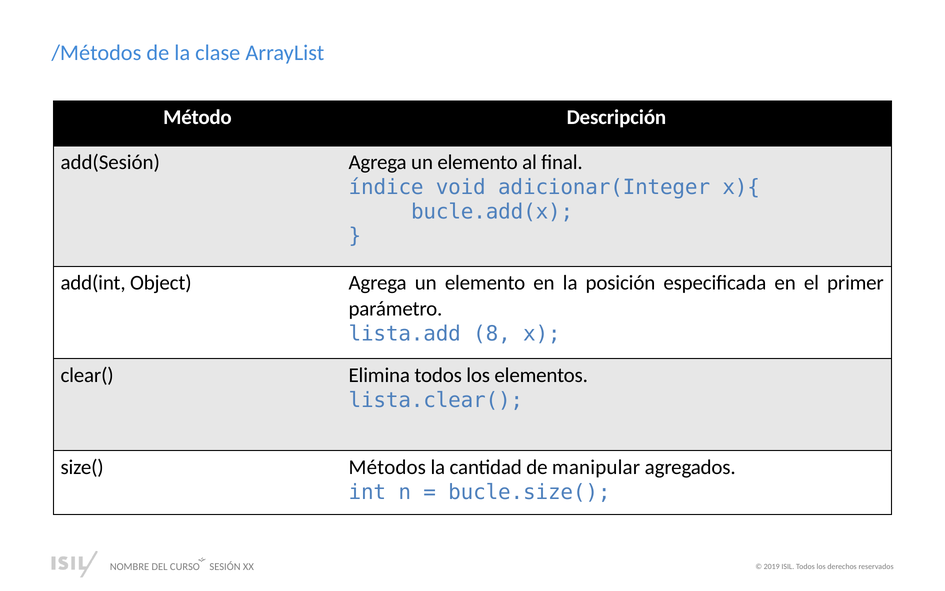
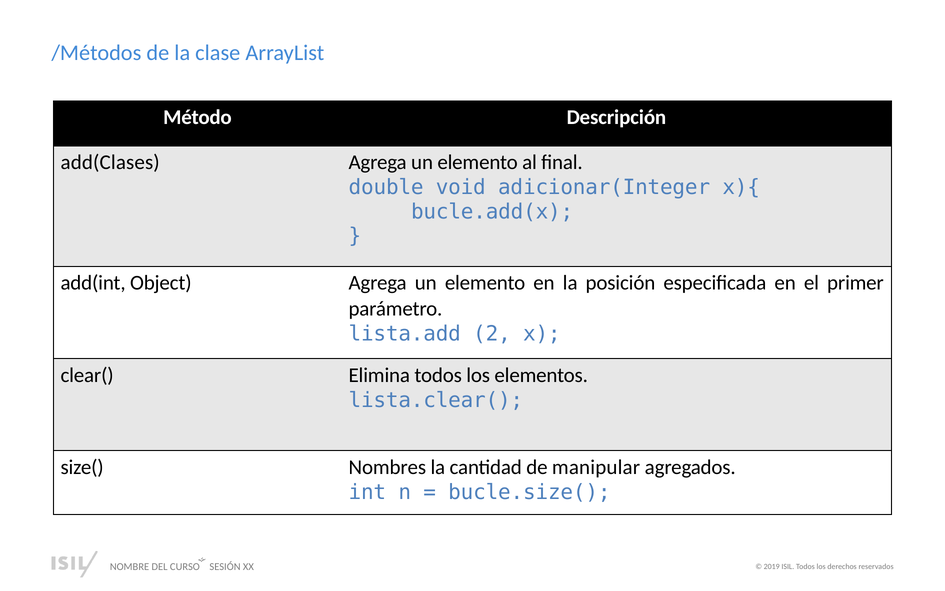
add(Sesión: add(Sesión -> add(Clases (110, 162)
índice: índice -> double (386, 187)
8: 8 -> 2 (492, 333)
Métodos: Métodos -> Nombres (387, 467)
